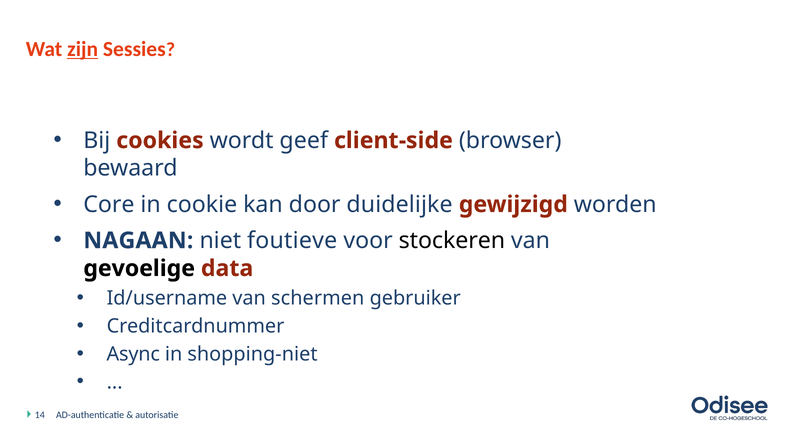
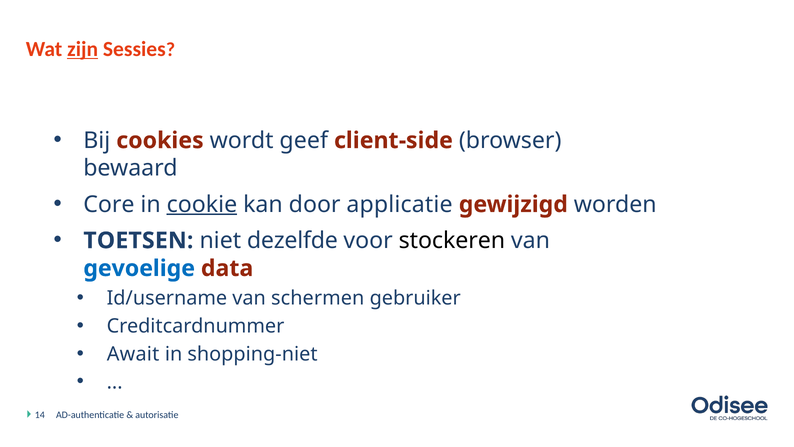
cookie underline: none -> present (202, 204)
duidelijke: duidelijke -> applicatie (400, 204)
NAGAAN: NAGAAN -> TOETSEN (138, 240)
foutieve: foutieve -> dezelfde (292, 240)
gevoelige colour: black -> blue (139, 268)
Async: Async -> Await (133, 354)
